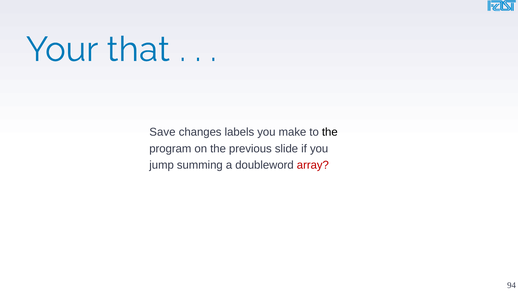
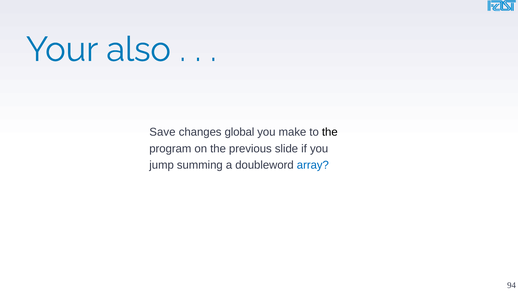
that: that -> also (139, 49)
labels: labels -> global (239, 132)
array colour: red -> blue (313, 165)
